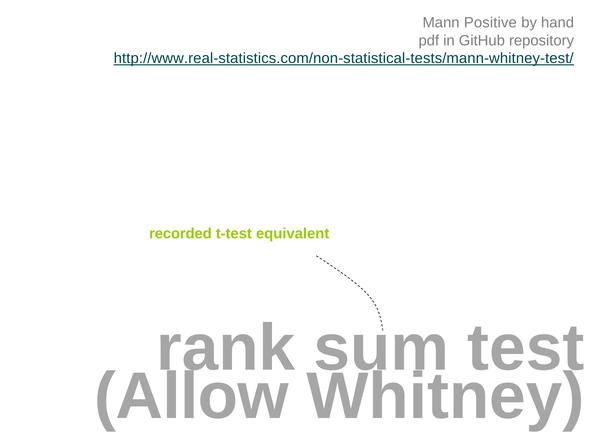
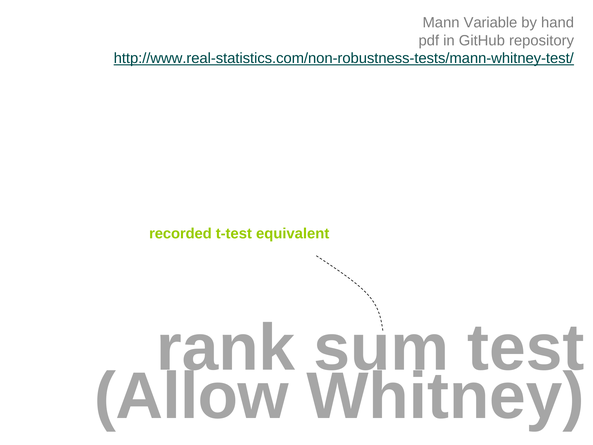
Positive: Positive -> Variable (490, 23)
http://www.real-statistics.com/non-statistical-tests/mann-whitney-test/: http://www.real-statistics.com/non-statistical-tests/mann-whitney-test/ -> http://www.real-statistics.com/non-robustness-tests/mann-whitney-test/ (344, 58)
